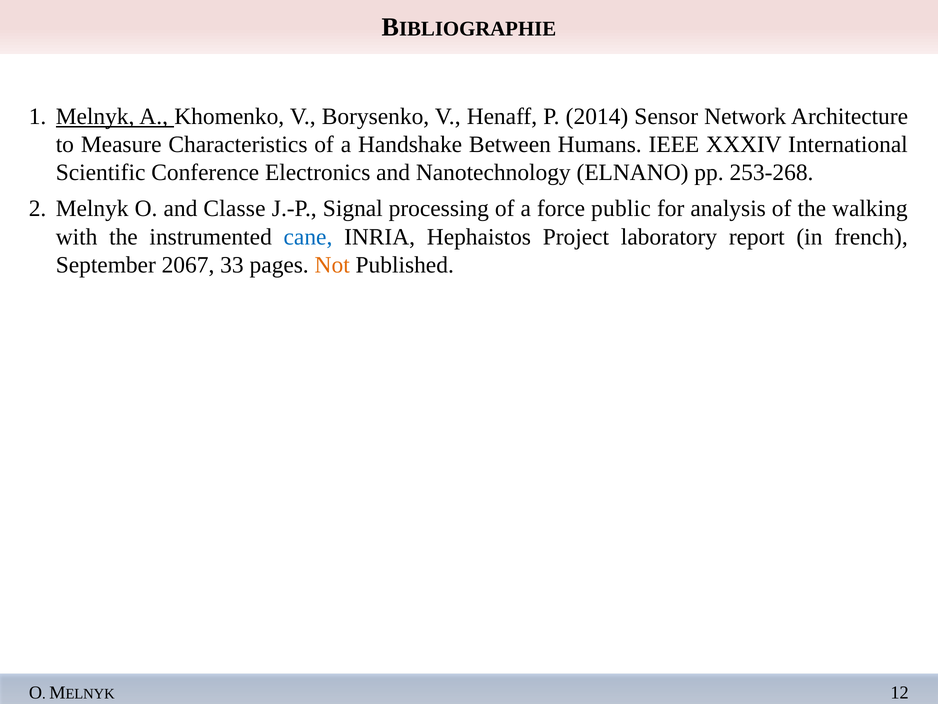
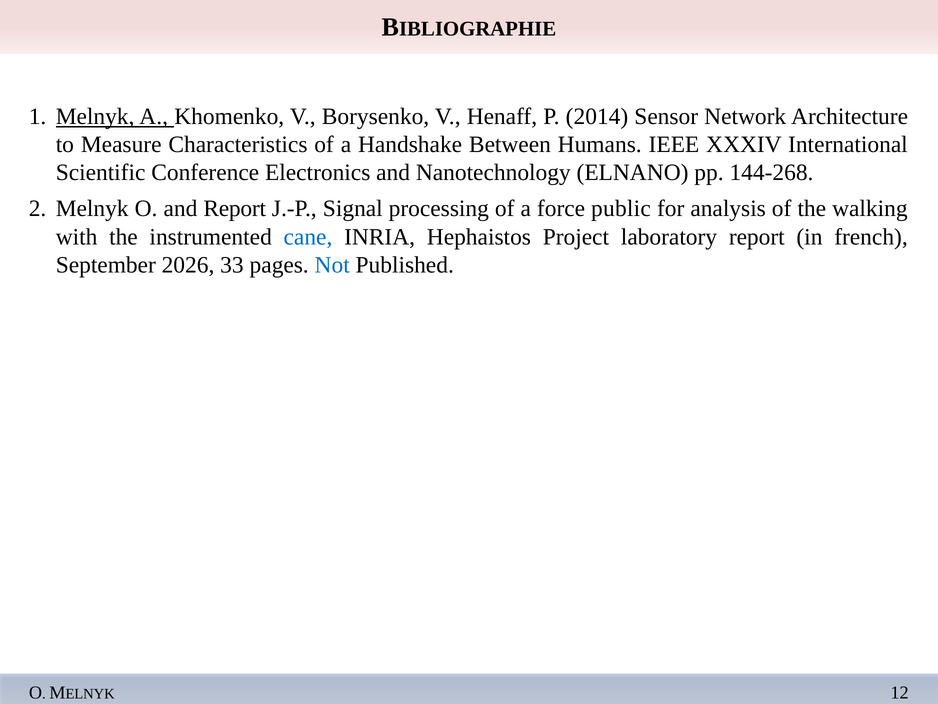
253-268: 253-268 -> 144-268 (771, 173)
and Classe: Classe -> Report (235, 209)
2067: 2067 -> 2026 (188, 265)
Not colour: orange -> blue (332, 265)
